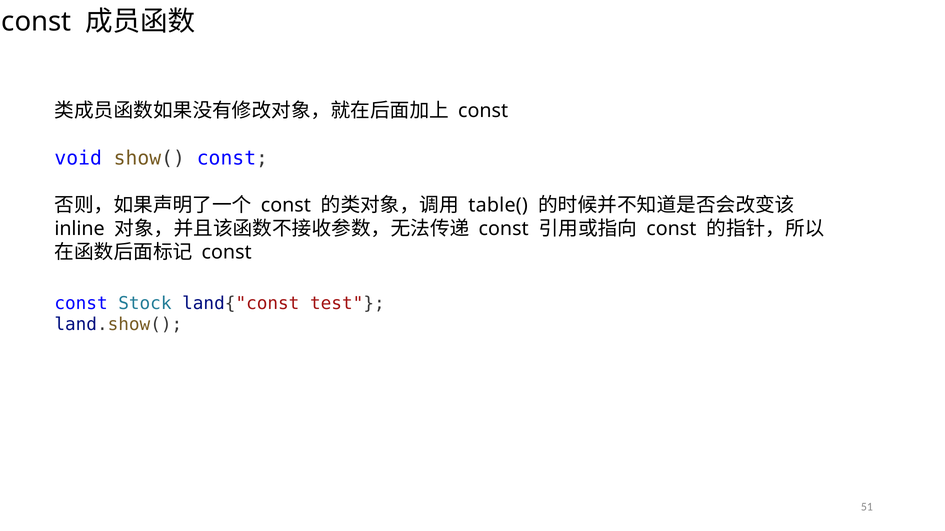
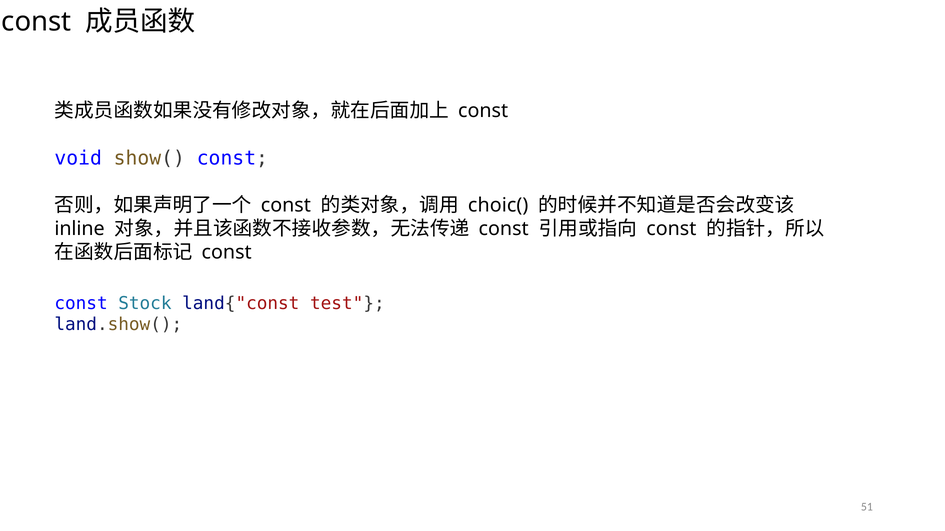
table(: table( -> choic( (498, 205)
